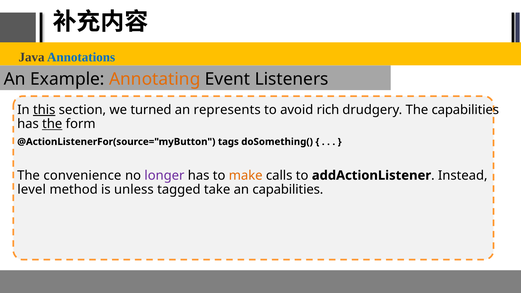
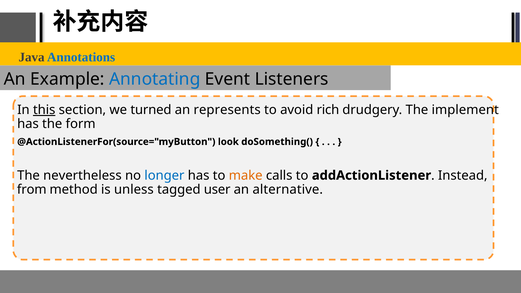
Annotating colour: orange -> blue (155, 79)
The capabilities: capabilities -> implement (465, 110)
the underline: present -> none (52, 124)
tags: tags -> look (228, 142)
convenience: convenience -> nevertheless (82, 175)
longer colour: purple -> blue (164, 175)
level: level -> from (32, 190)
take: take -> user (217, 190)
an capabilities: capabilities -> alternative (288, 190)
